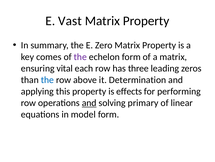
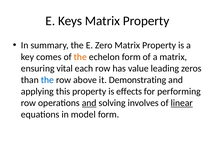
Vast: Vast -> Keys (70, 21)
the colour: purple -> orange (80, 57)
three: three -> value (138, 68)
Determination: Determination -> Demonstrating (138, 80)
primary: primary -> involves (143, 102)
linear underline: none -> present (182, 102)
